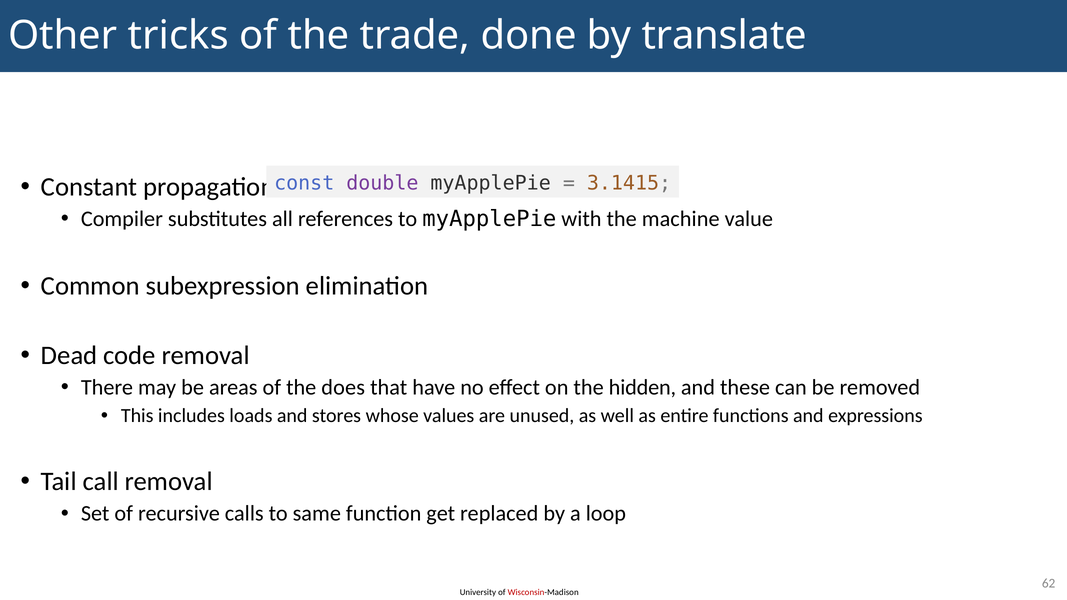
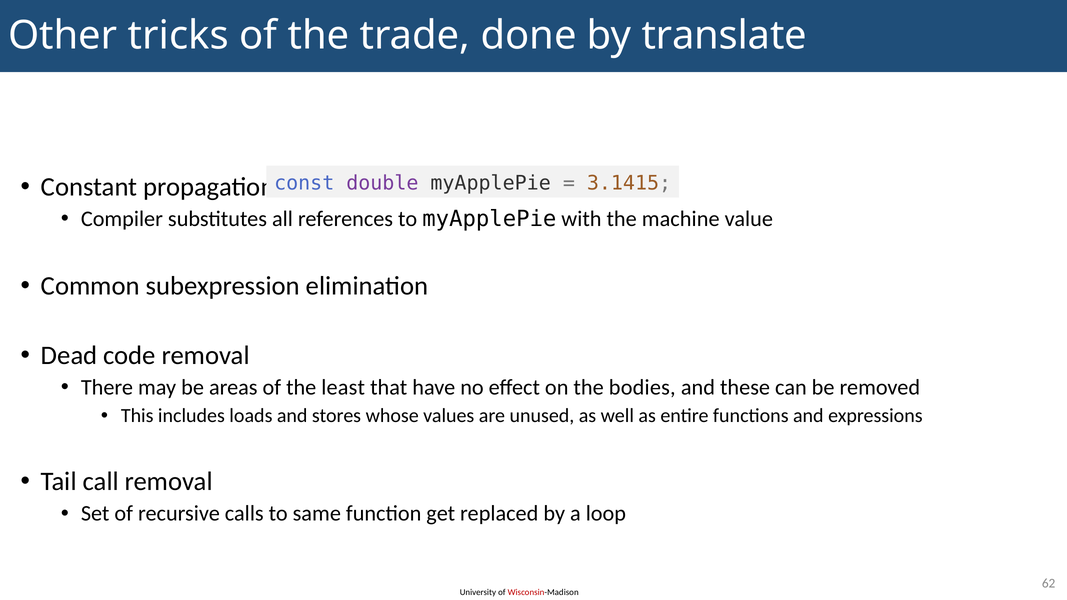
does: does -> least (343, 388)
hidden: hidden -> bodies (642, 388)
